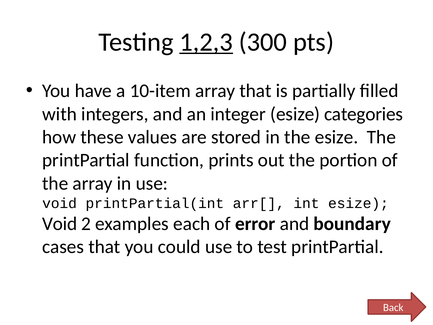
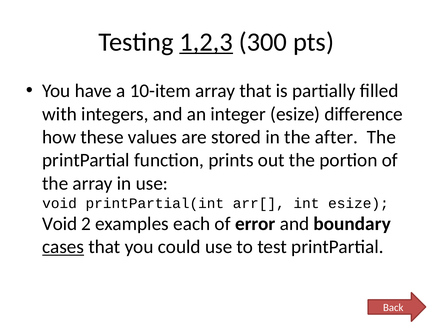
categories: categories -> difference (364, 114)
the esize: esize -> after (336, 137)
cases underline: none -> present (63, 247)
